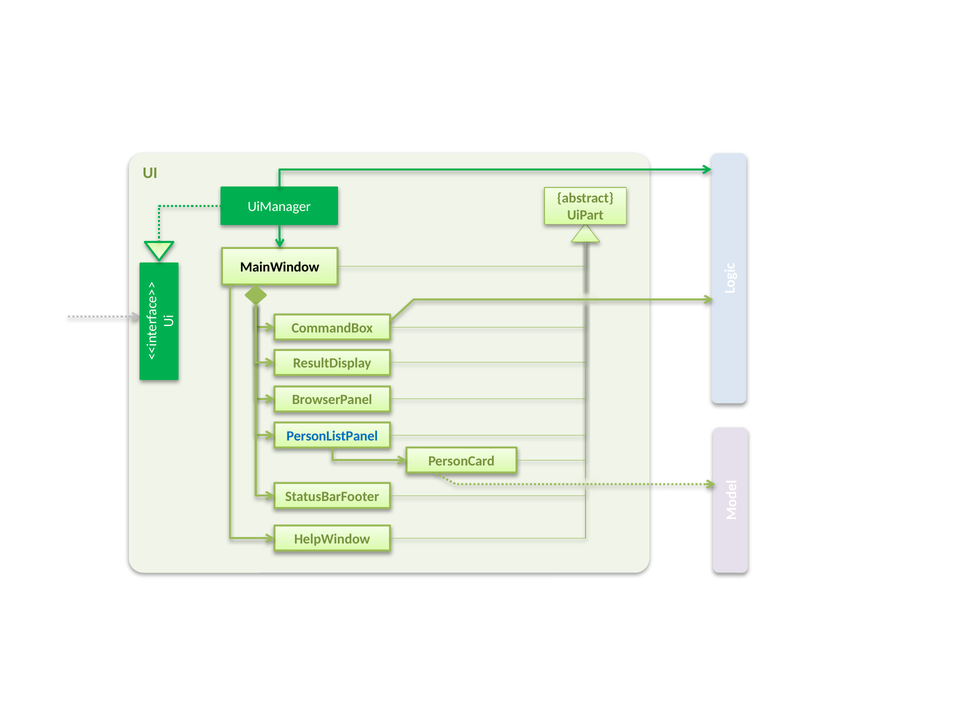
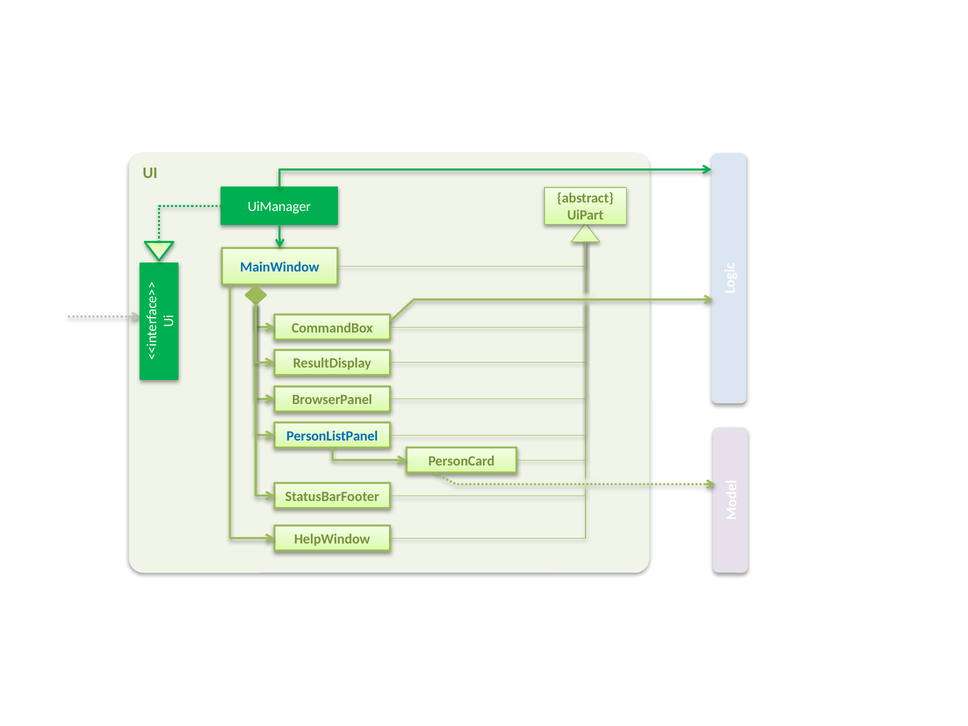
MainWindow colour: black -> blue (280, 267)
